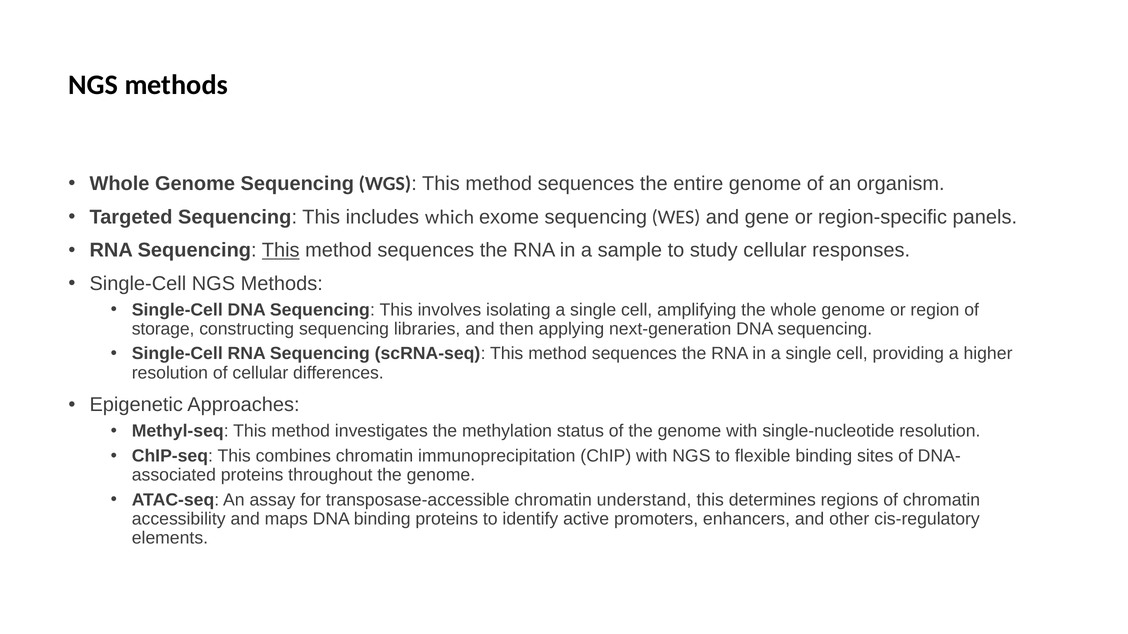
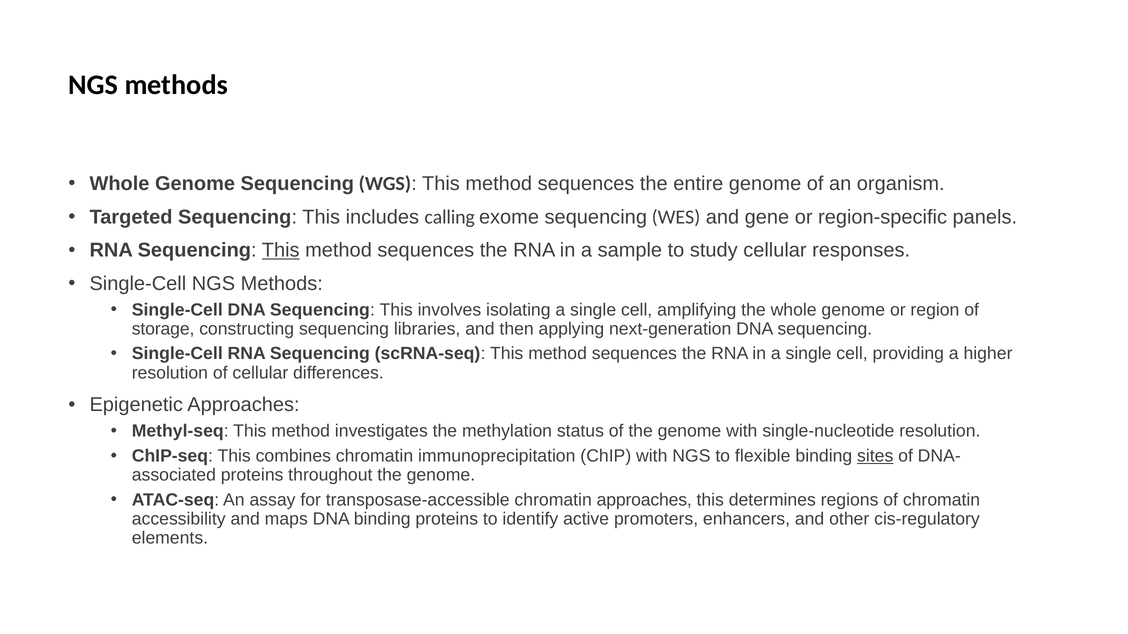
which: which -> calling (450, 217)
sites underline: none -> present (875, 456)
chromatin understand: understand -> approaches (644, 500)
